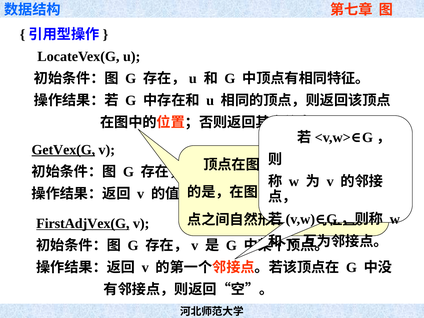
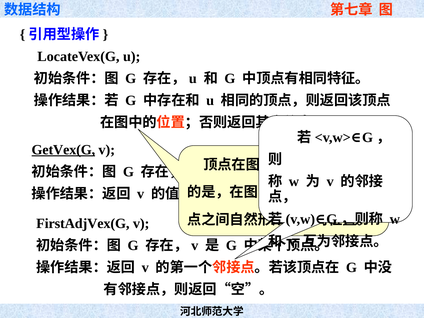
FirstAdjVex(G underline: present -> none (83, 224)
